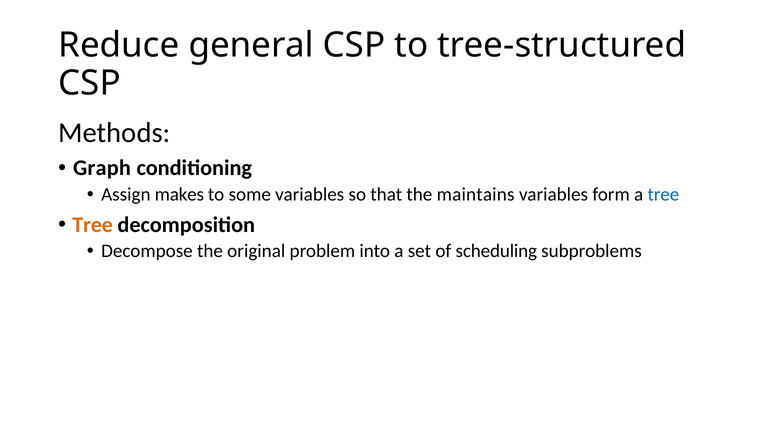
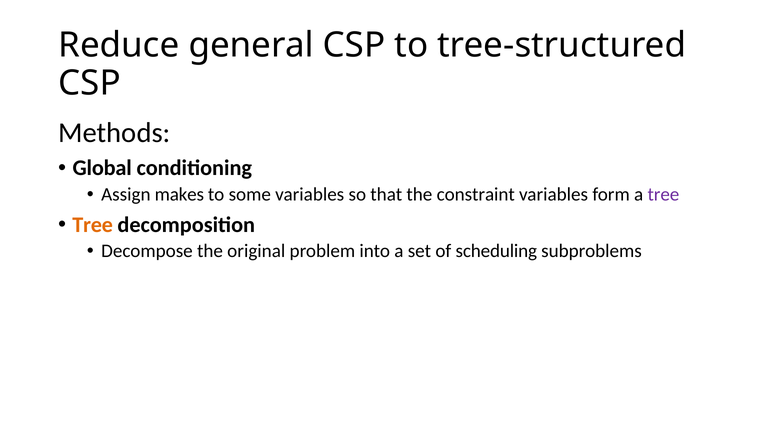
Graph: Graph -> Global (102, 168)
maintains: maintains -> constraint (476, 194)
tree colour: blue -> purple (663, 194)
